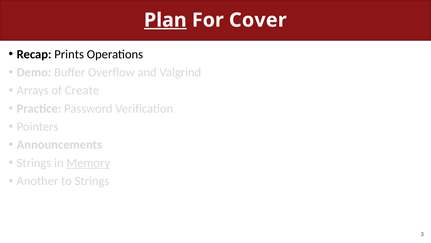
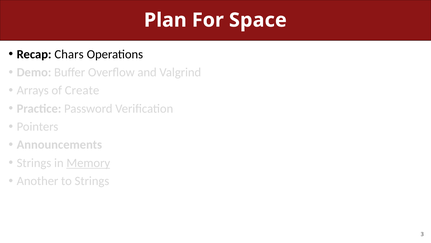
Plan underline: present -> none (165, 20)
Cover: Cover -> Space (258, 20)
Prints: Prints -> Chars (69, 54)
